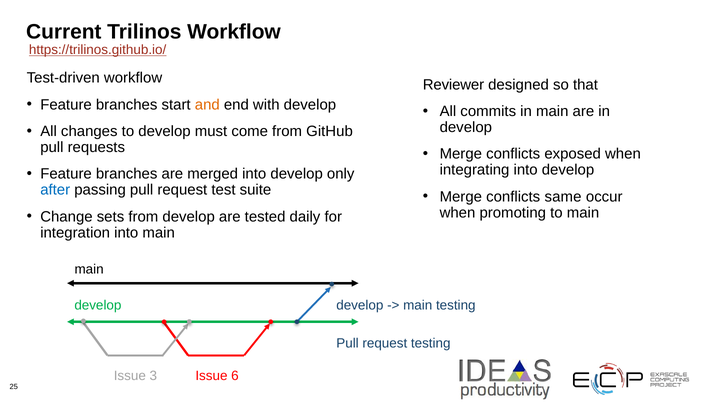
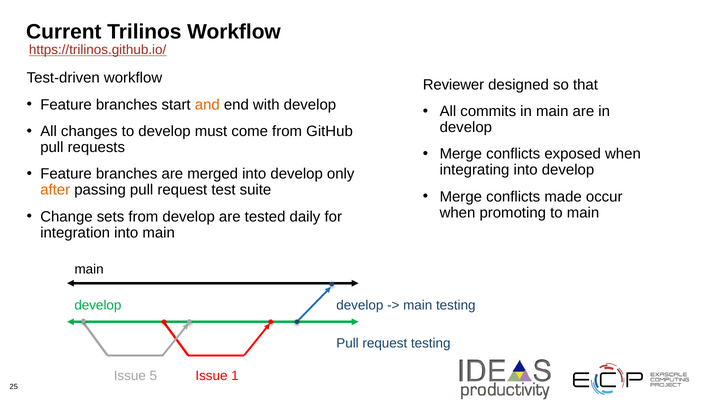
after colour: blue -> orange (55, 190)
same: same -> made (563, 197)
3: 3 -> 5 (153, 376)
6: 6 -> 1 (235, 376)
